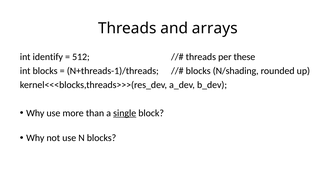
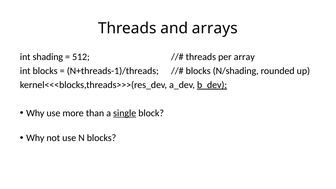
identify: identify -> shading (48, 57)
these: these -> array (244, 57)
b_dev underline: none -> present (212, 85)
